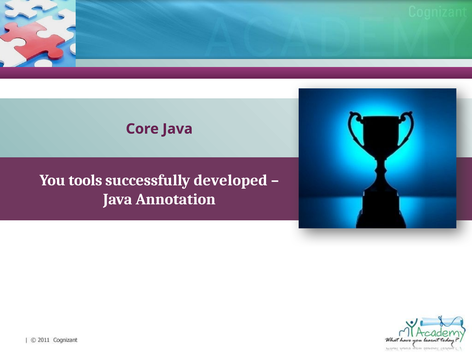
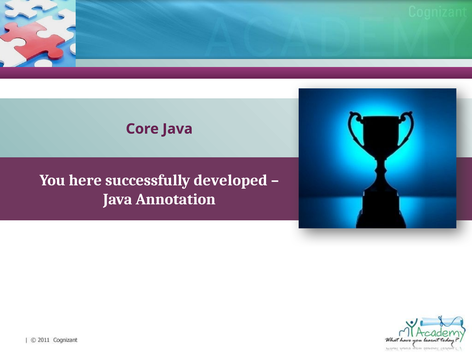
tools: tools -> here (85, 180)
